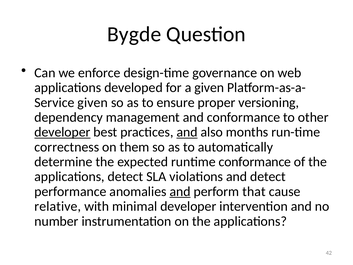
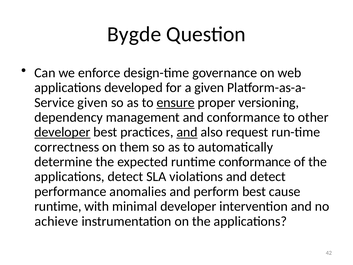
ensure underline: none -> present (176, 102)
months: months -> request (247, 132)
and underline: present -> none (180, 191)
perform that: that -> best (254, 191)
relative: relative -> runtime (58, 206)
number: number -> achieve (56, 221)
